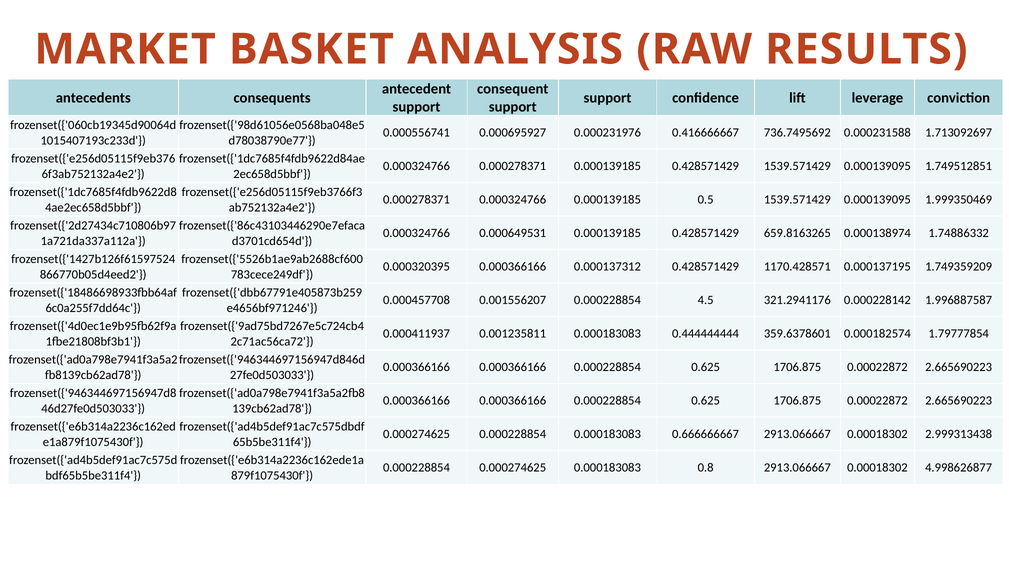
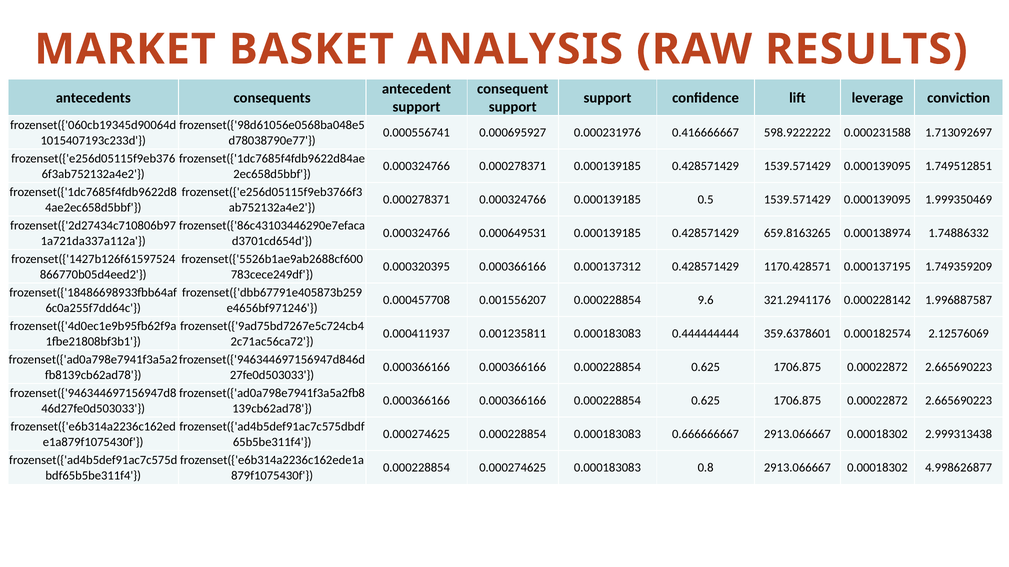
736.7495692: 736.7495692 -> 598.9222222 (797, 133)
4.5: 4.5 -> 9.6 (706, 301)
1.79777854: 1.79777854 -> 2.12576069 (959, 334)
